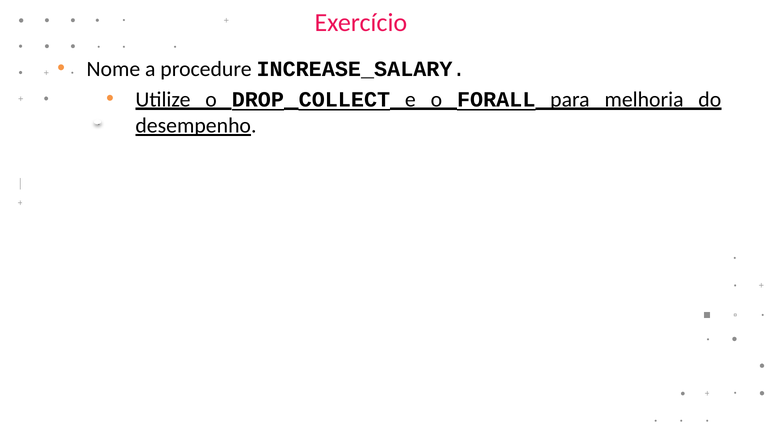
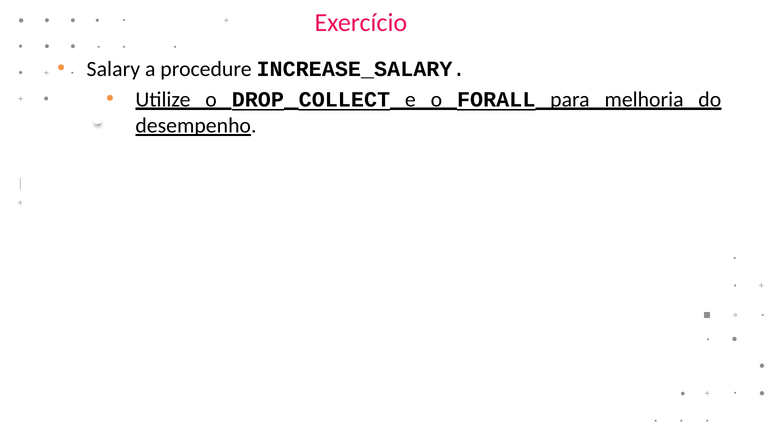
Nome: Nome -> Salary (113, 69)
